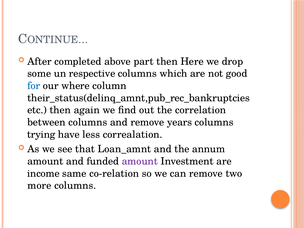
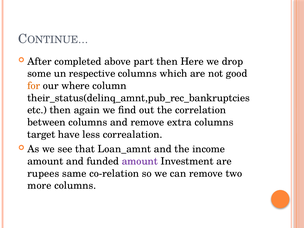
for colour: blue -> orange (34, 86)
years: years -> extra (179, 122)
trying: trying -> target (41, 134)
annum: annum -> income (209, 149)
income: income -> rupees (43, 173)
